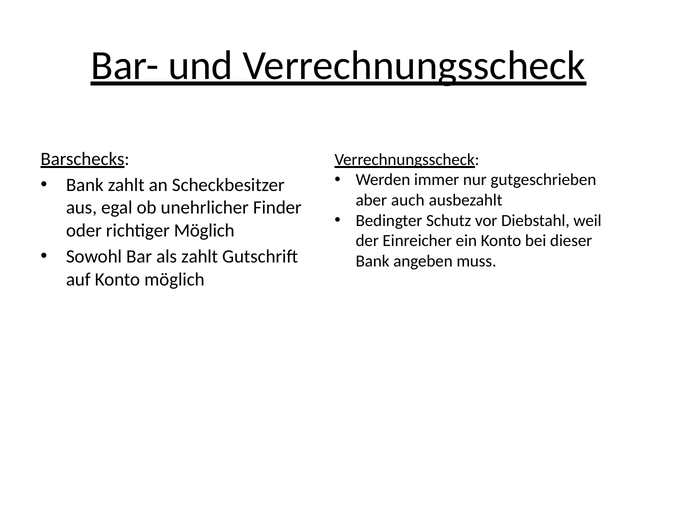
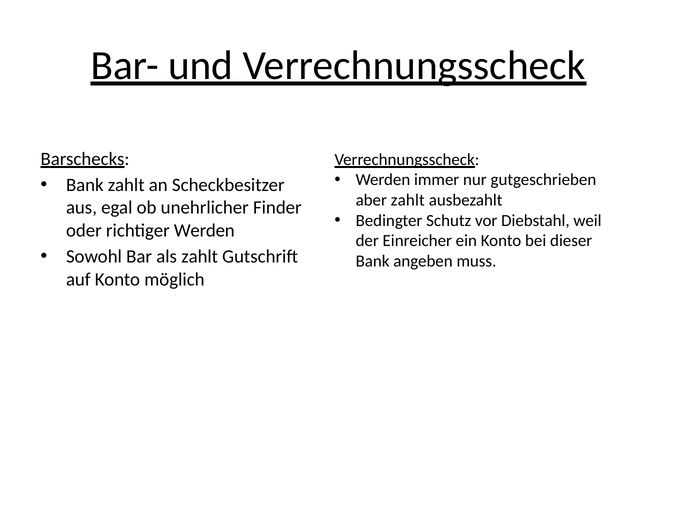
aber auch: auch -> zahlt (408, 200)
richtiger Möglich: Möglich -> Werden (204, 230)
